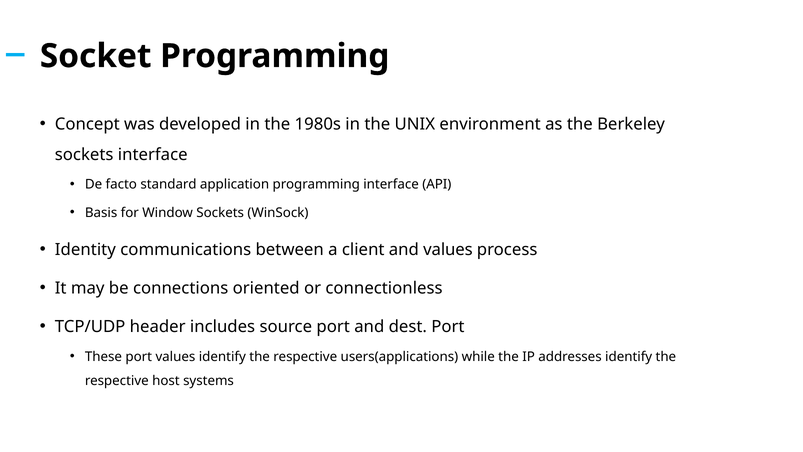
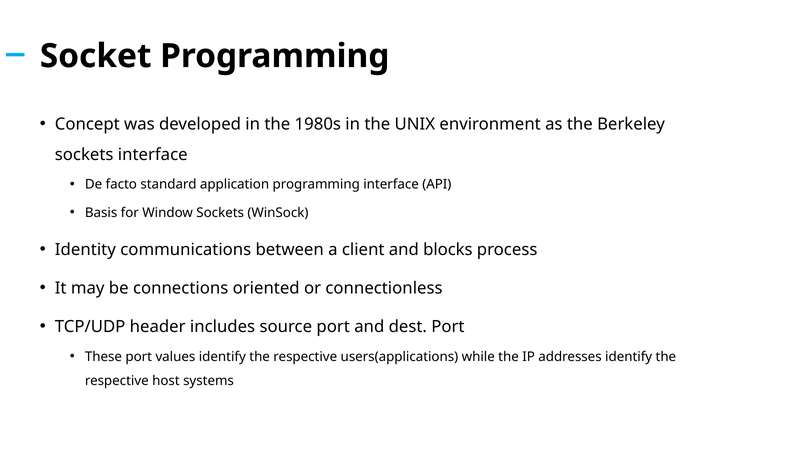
and values: values -> blocks (448, 249)
